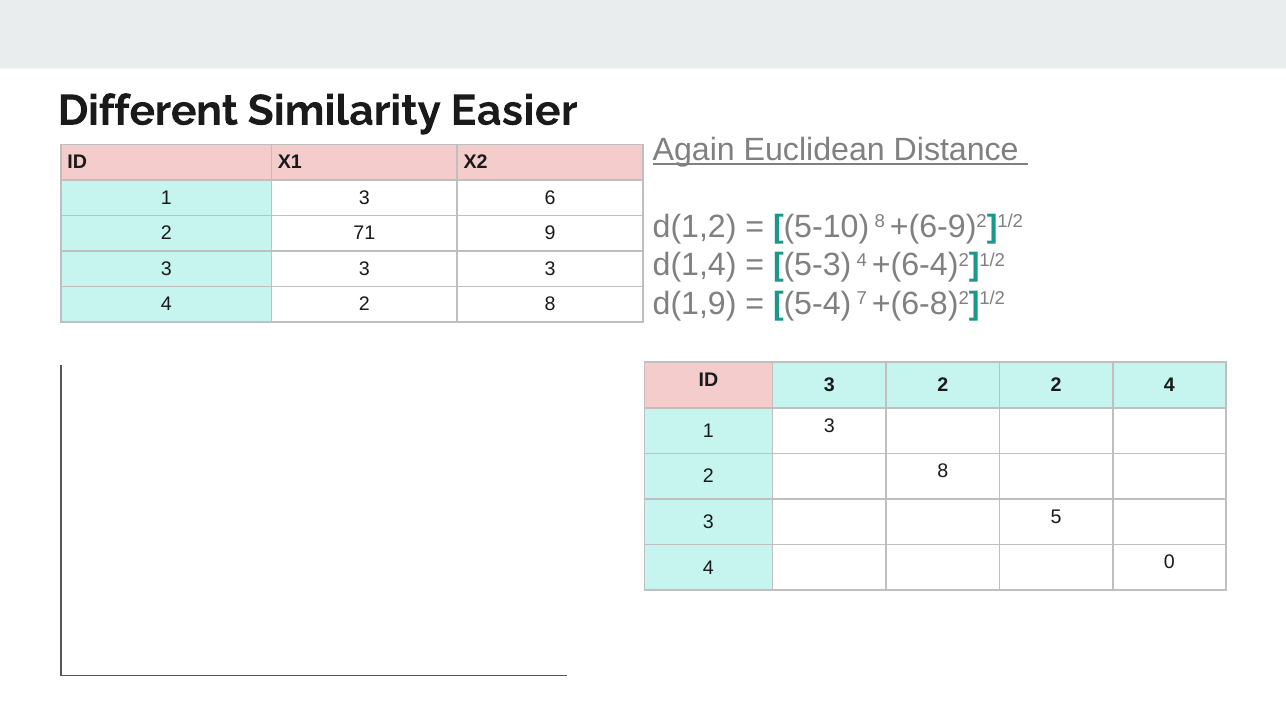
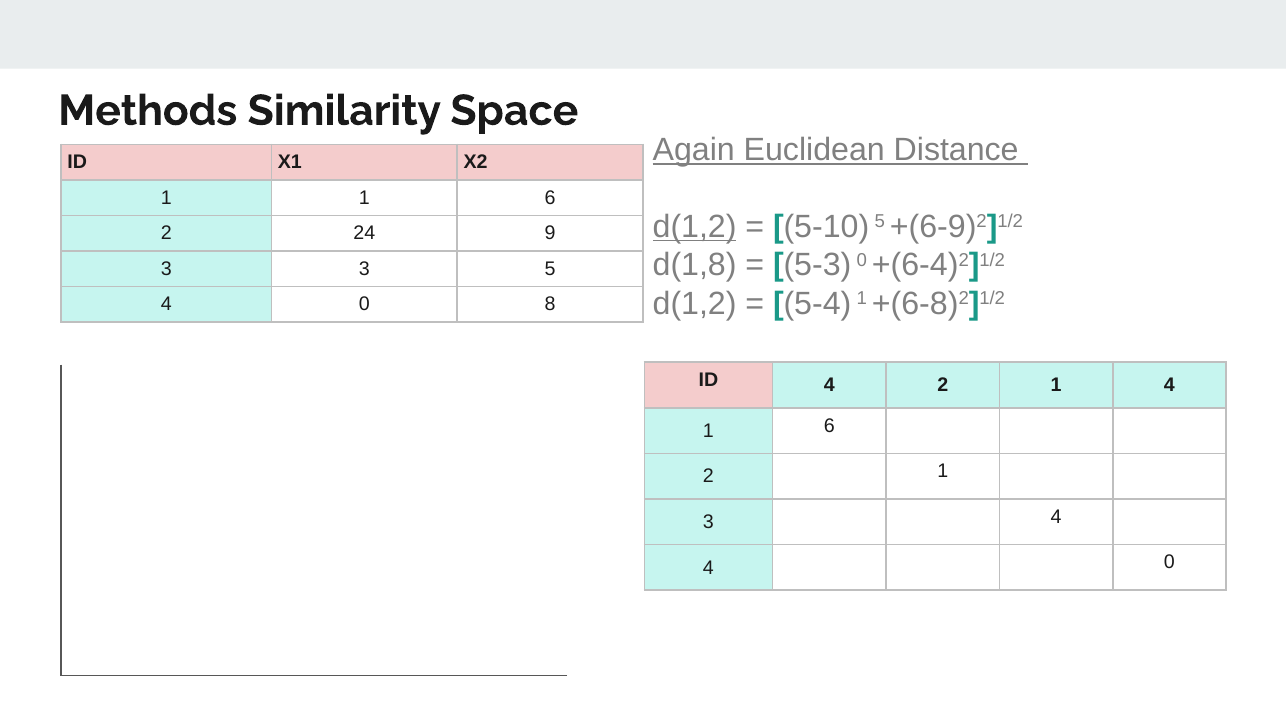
Different: Different -> Methods (148, 111)
Easier: Easier -> Space (514, 111)
3: 3 -> 1 (364, 197)
d(1,2 underline: none -> present (695, 226)
5-10 8: 8 -> 5 (880, 221)
71: 71 -> 24 (364, 233)
d(1,4: d(1,4 -> d(1,8 (695, 265)
5-3 4: 4 -> 0 (862, 260)
3 3 3: 3 -> 5 (550, 268)
d(1,9: d(1,9 -> d(1,2 (695, 304)
5-4 7: 7 -> 1 (862, 298)
2: 2 -> 0 (364, 304)
ID 3: 3 -> 4 (829, 385)
2: 2 -> 1 (1056, 385)
3: 3 -> 6 (829, 425)
8: 8 -> 1 (943, 471)
3 5: 5 -> 4 (1056, 516)
